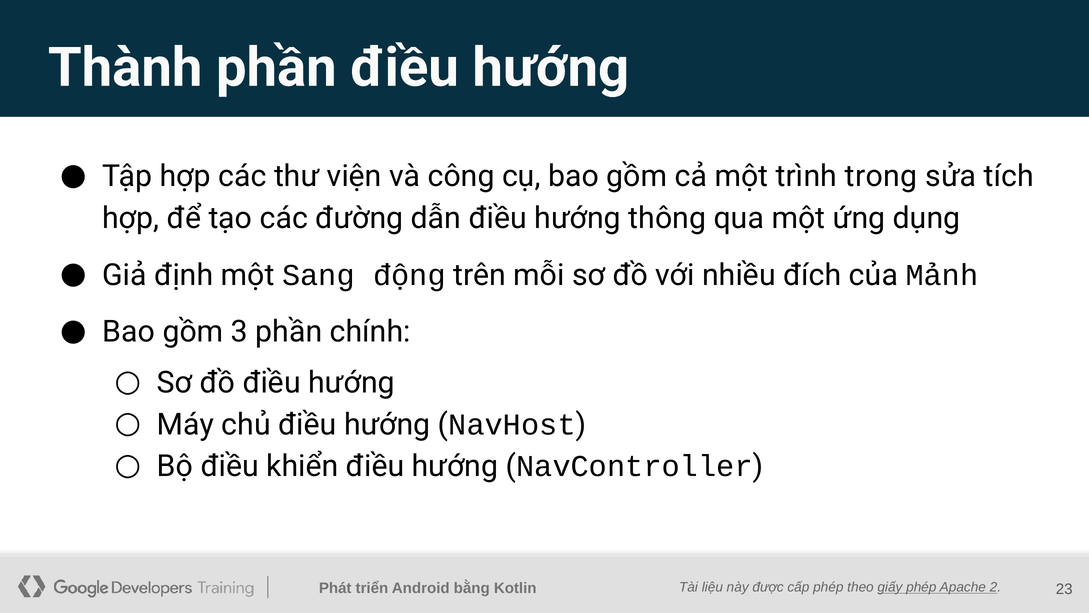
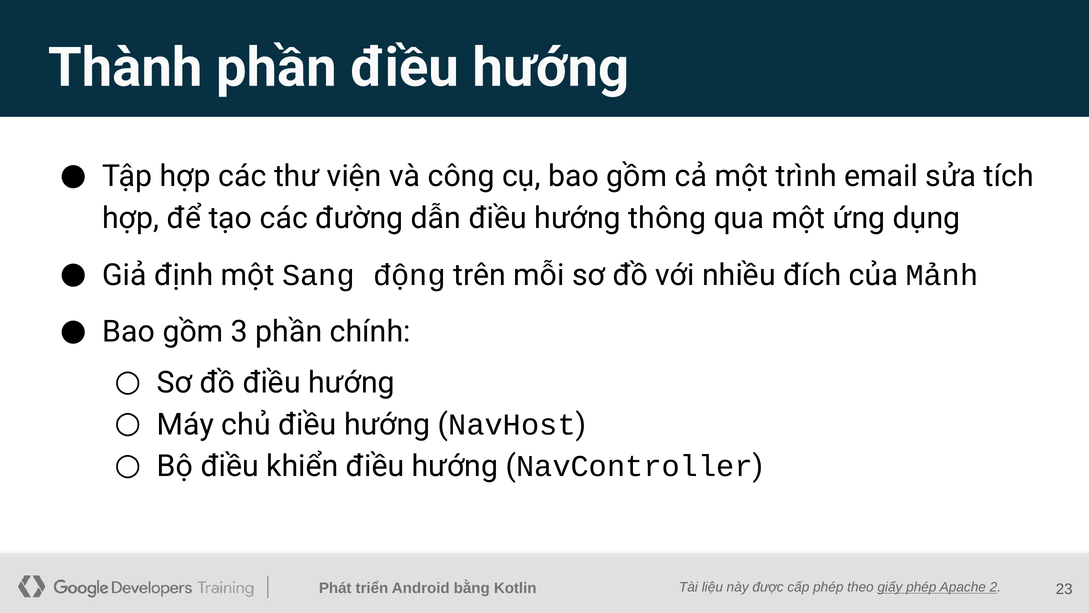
trong: trong -> email (881, 176)
